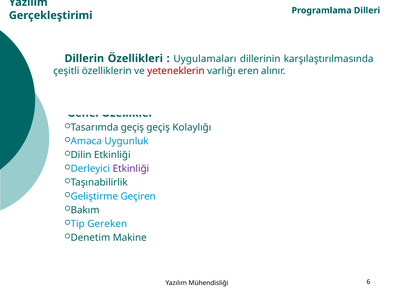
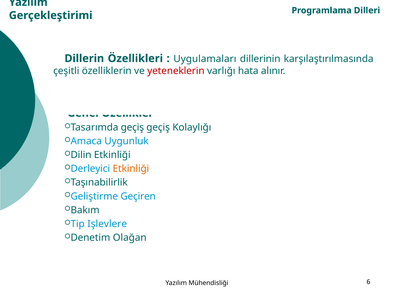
eren: eren -> hata (248, 71)
Etkinliği colour: purple -> orange (131, 169)
Gereken: Gereken -> Işlevlere (107, 224)
Makine: Makine -> Olağan (130, 238)
